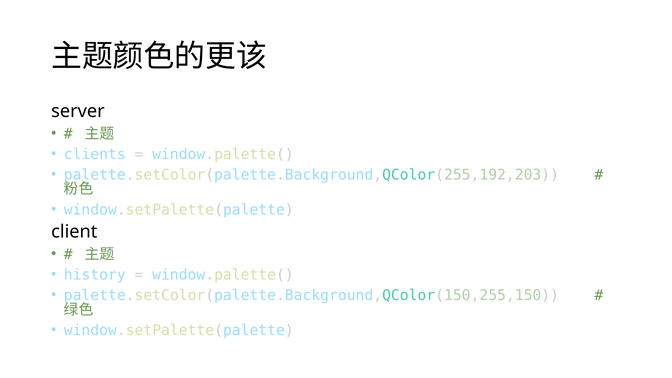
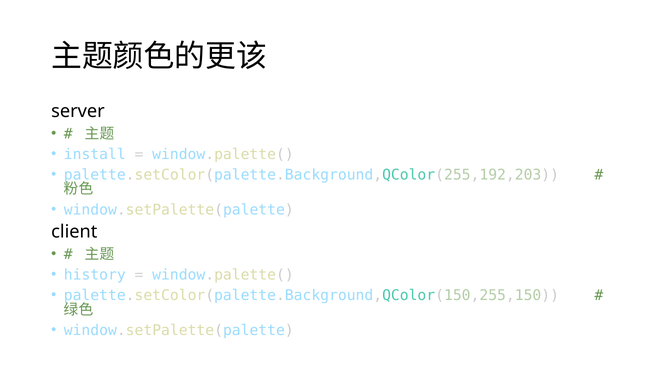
clients: clients -> install (95, 154)
